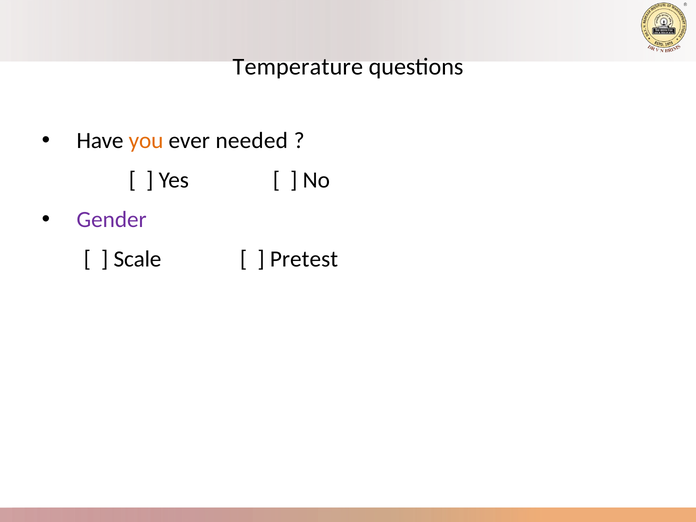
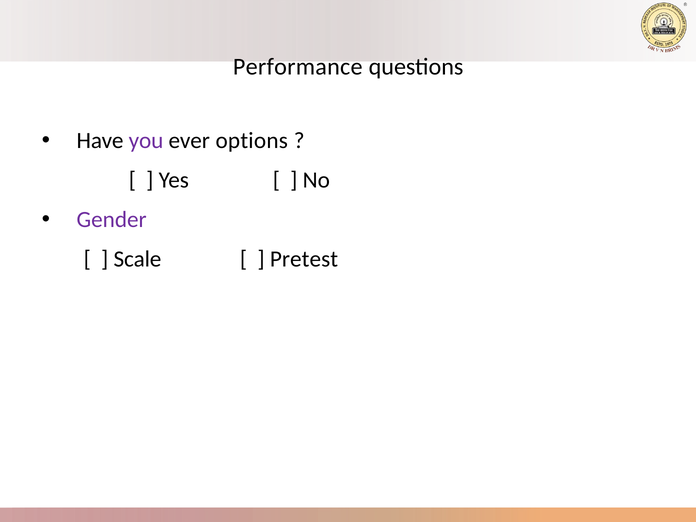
Temperature: Temperature -> Performance (298, 67)
you colour: orange -> purple (146, 141)
needed: needed -> options (252, 141)
